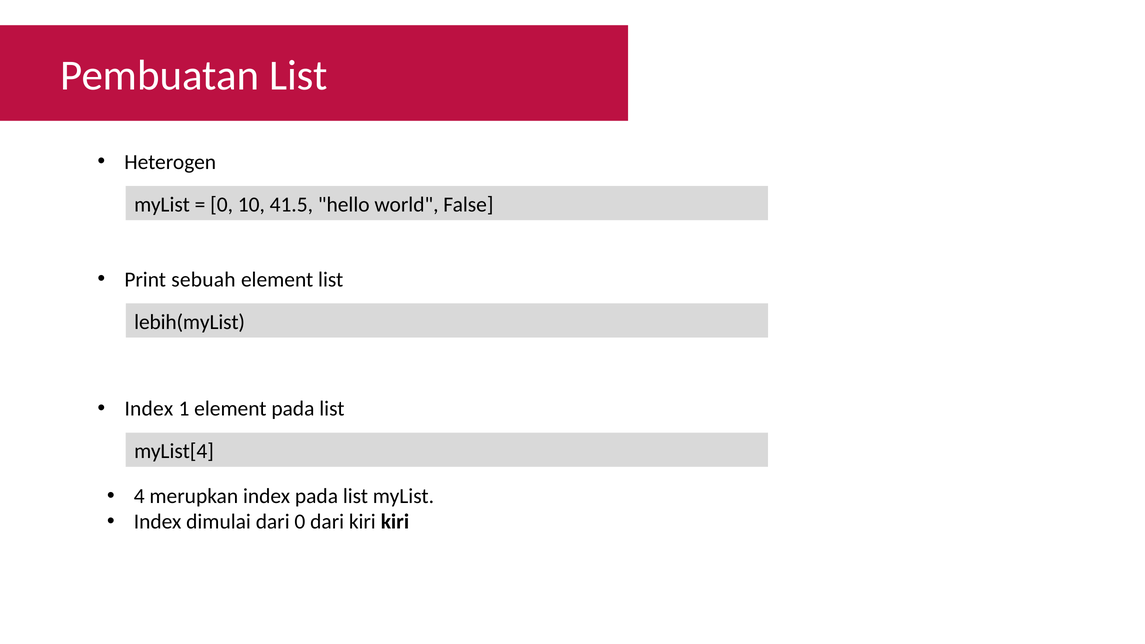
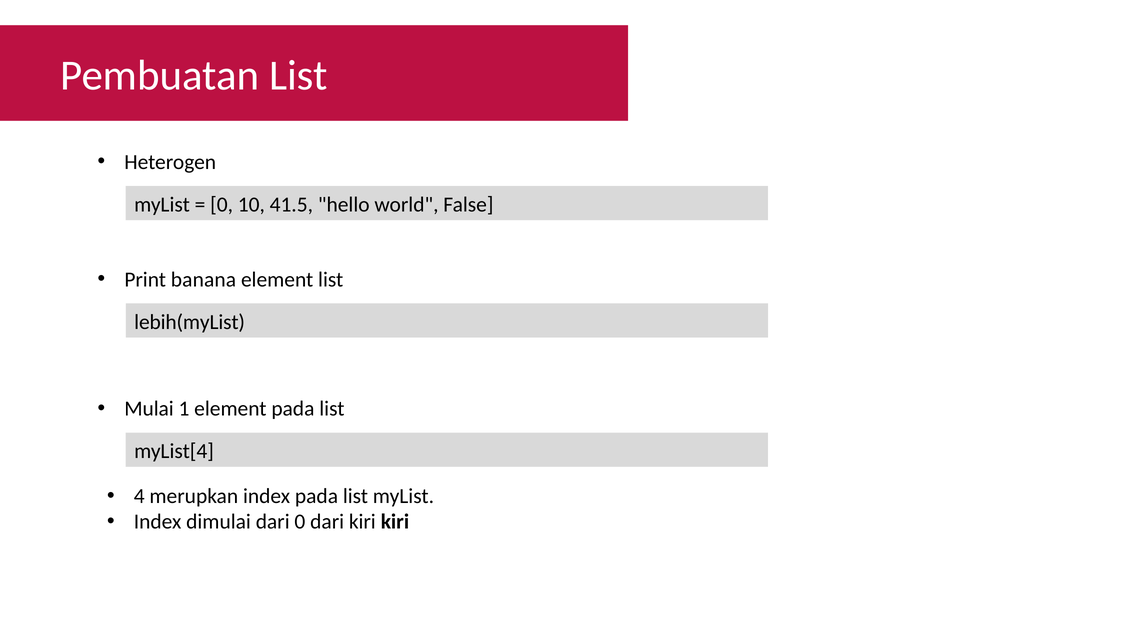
sebuah: sebuah -> banana (203, 280)
Index: Index -> Mulai (149, 409)
